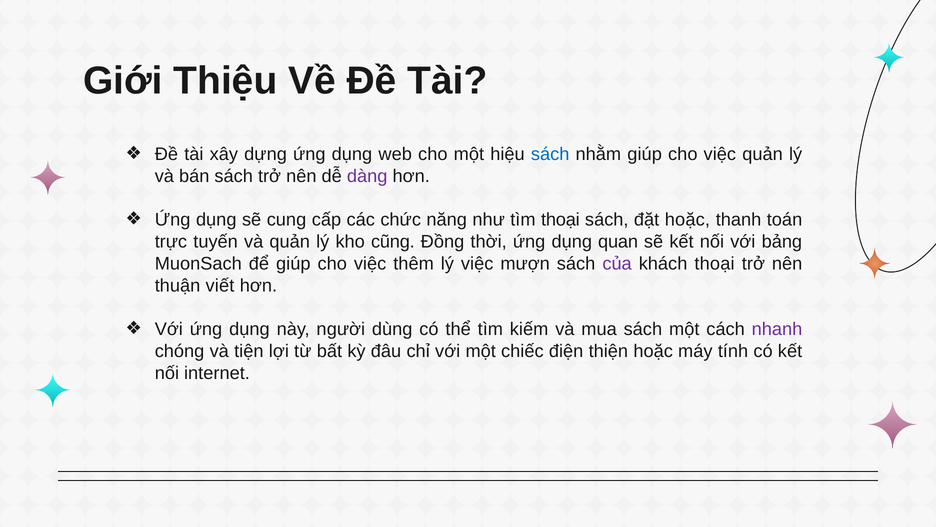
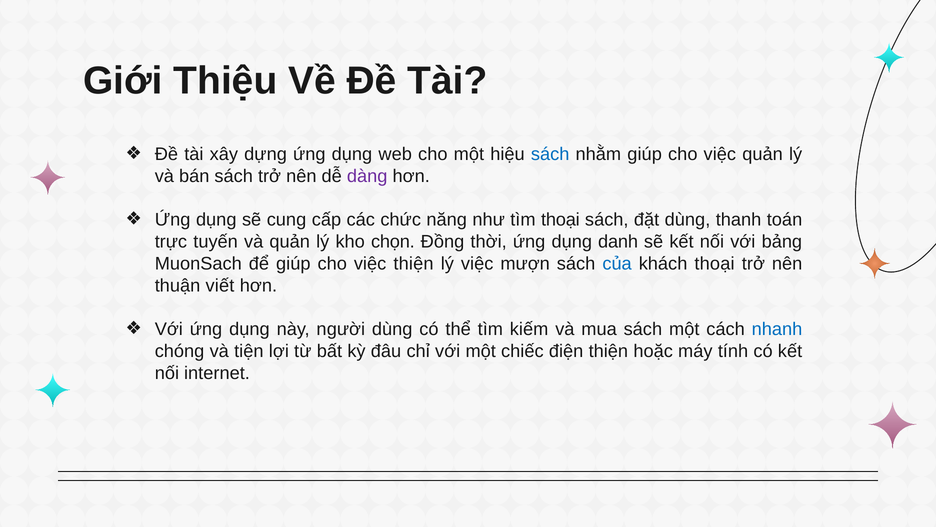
đặt hoặc: hoặc -> dùng (687, 220)
cũng: cũng -> chọn (393, 242)
quan: quan -> danh (618, 242)
việc thêm: thêm -> thiện (414, 263)
của colour: purple -> blue (617, 263)
nhanh colour: purple -> blue (777, 329)
